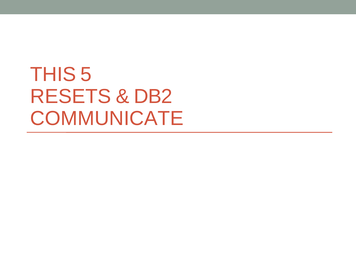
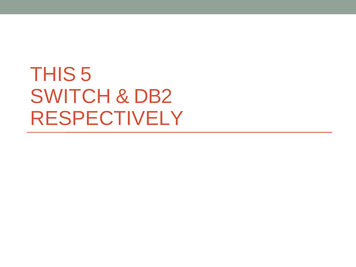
RESETS: RESETS -> SWITCH (71, 96)
COMMUNICATE: COMMUNICATE -> RESPECTIVELY (107, 118)
